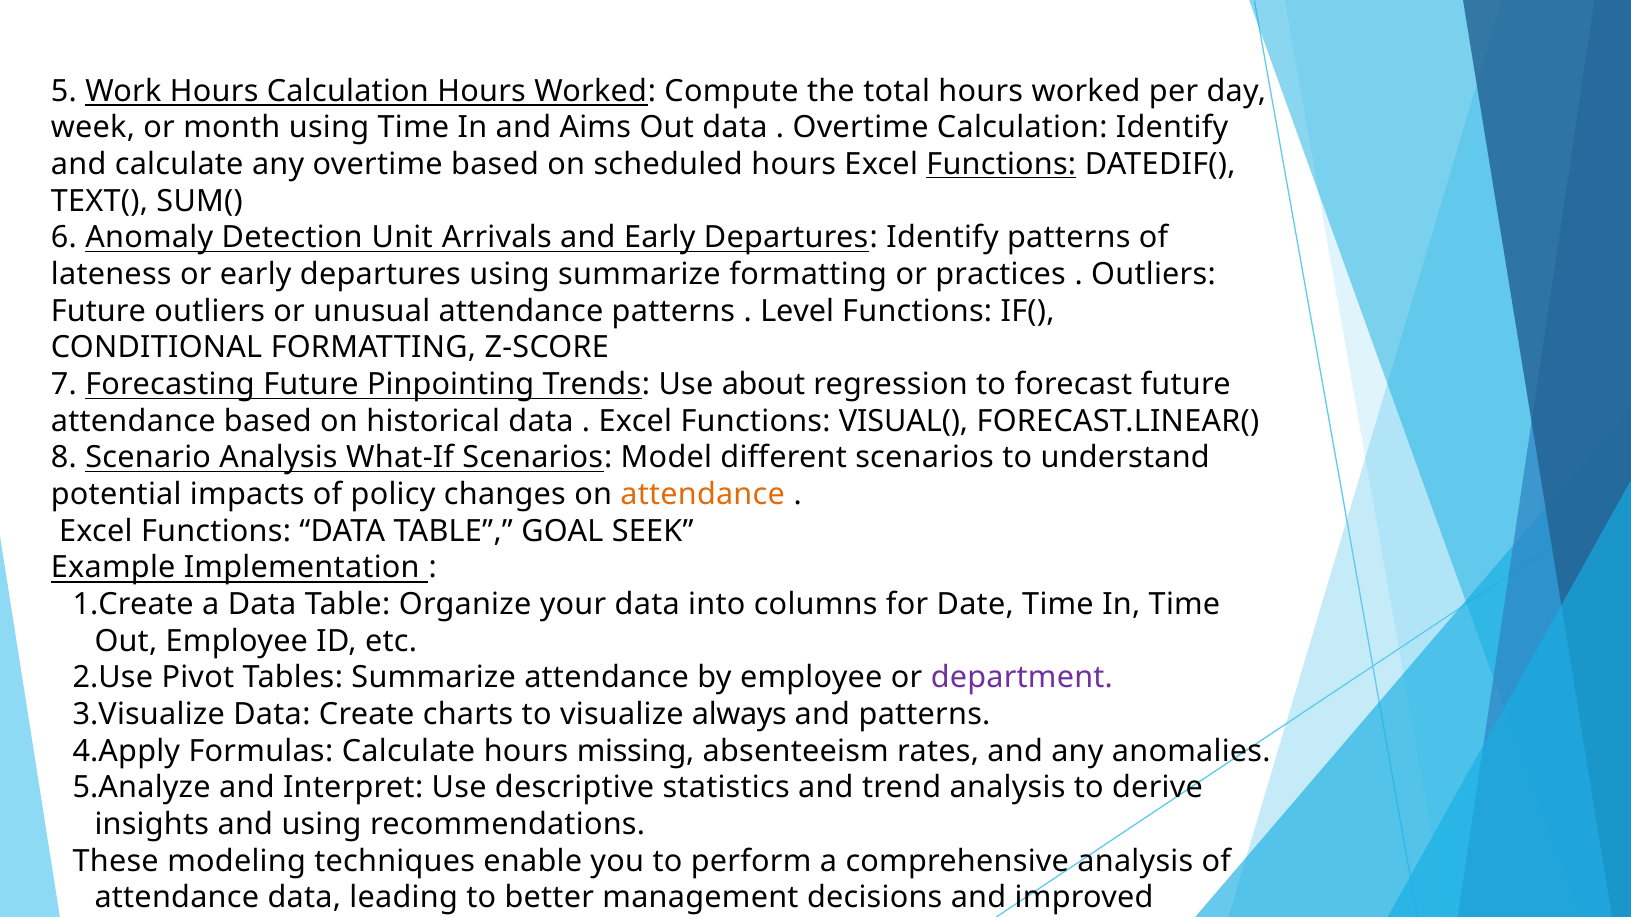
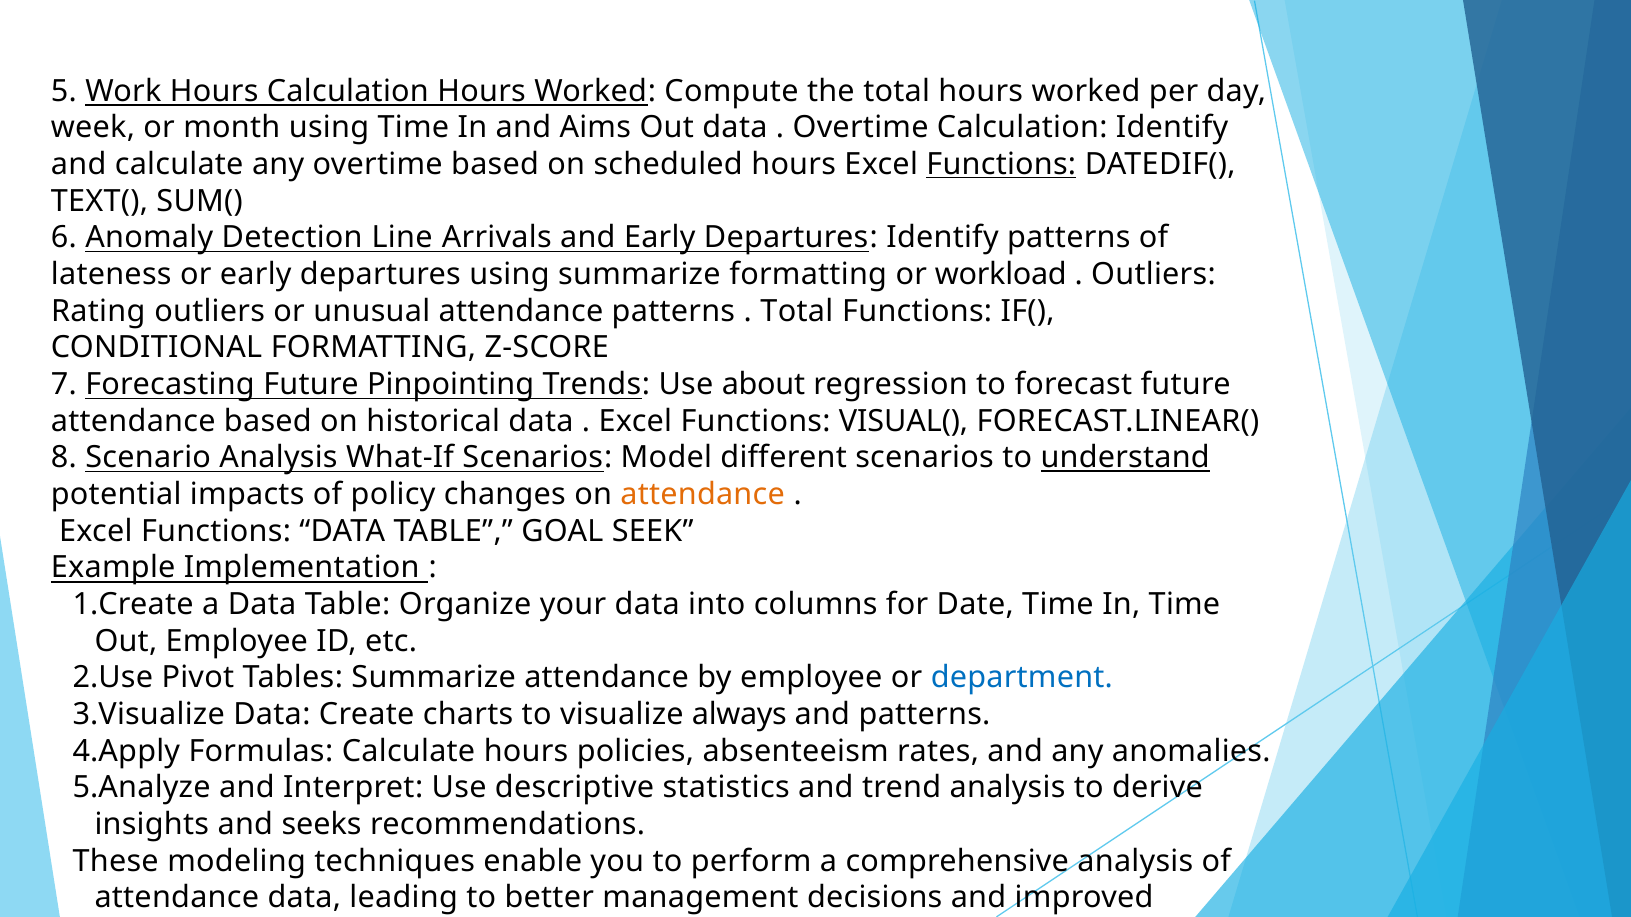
Unit: Unit -> Line (402, 238)
practices: practices -> workload (1001, 274)
Future: Future -> Rating (98, 311)
Level: Level -> Total (797, 311)
understand underline: none -> present (1125, 458)
department colour: purple -> blue (1022, 678)
missing: missing -> policies (635, 752)
and using: using -> seeks (322, 825)
